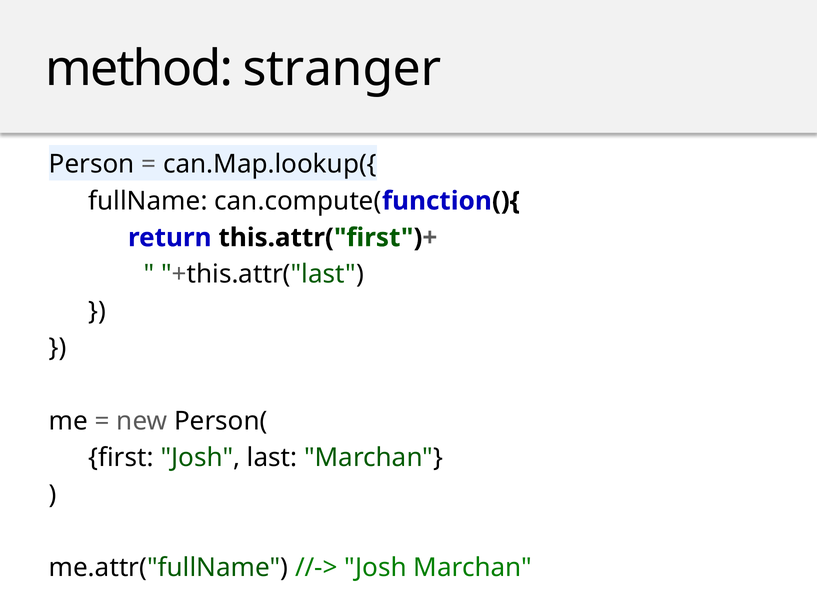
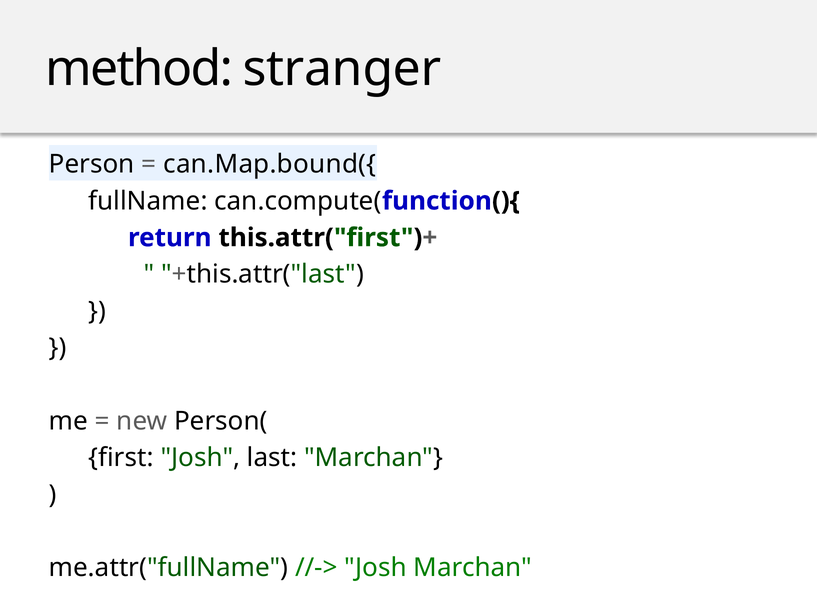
can.Map.lookup({: can.Map.lookup({ -> can.Map.bound({ (270, 164)
